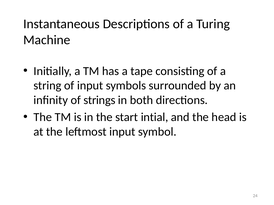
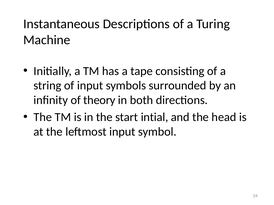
strings: strings -> theory (99, 100)
